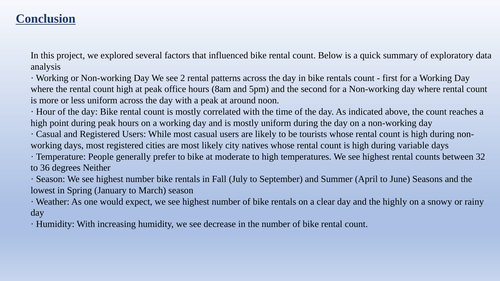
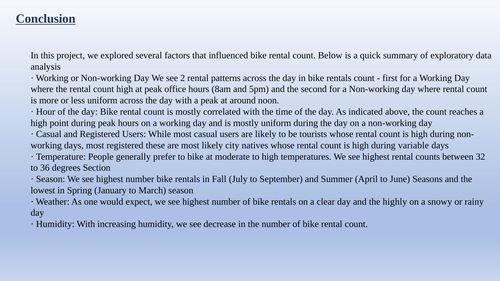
cities: cities -> these (155, 146)
Neither: Neither -> Section (97, 168)
